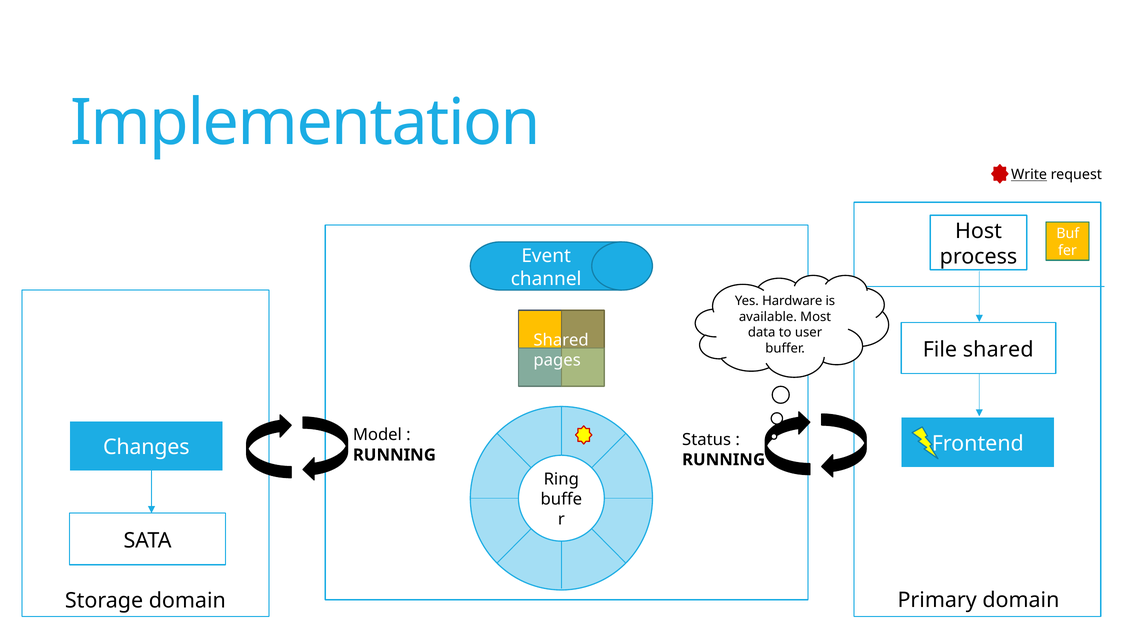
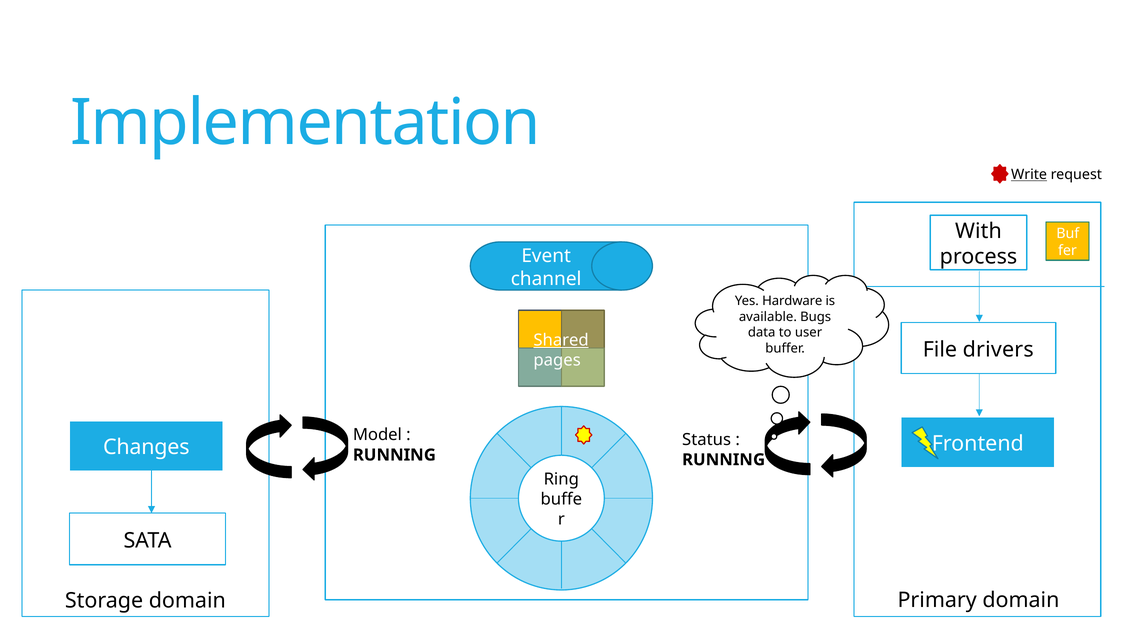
Host: Host -> With (978, 231)
Most: Most -> Bugs (816, 317)
Shared underline: none -> present (561, 340)
File shared: shared -> drivers (998, 349)
